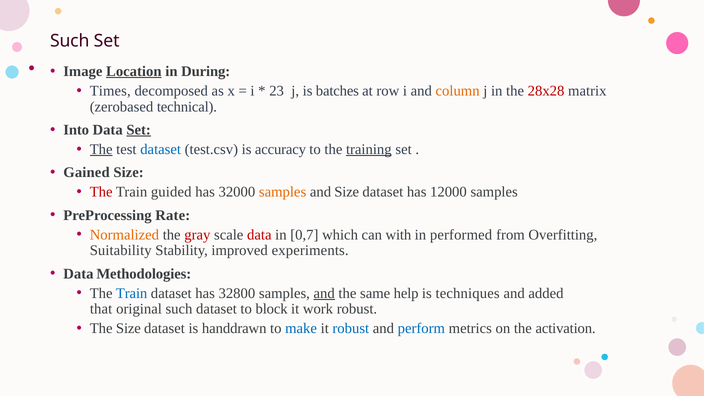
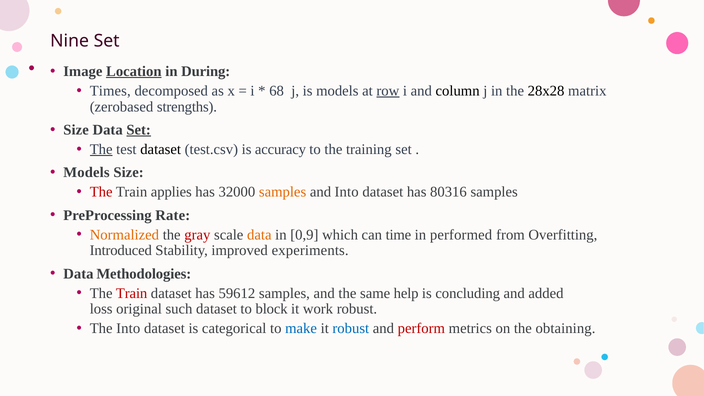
Such: Such -> Nine (70, 41)
23: 23 -> 68 (277, 91)
is batches: batches -> models (337, 91)
row underline: none -> present (388, 91)
column colour: orange -> black (458, 91)
28x28 colour: red -> black (546, 91)
technical: technical -> strengths (187, 107)
Into: Into -> Size (76, 130)
dataset colour: blue -> black (161, 149)
training underline: present -> none (369, 149)
Gained: Gained -> Models (87, 173)
guided: guided -> applies (171, 192)
and Size: Size -> Into (347, 192)
12000: 12000 -> 80316 (448, 192)
data colour: red -> orange (259, 235)
0,7: 0,7 -> 0,9 (304, 235)
with: with -> time (398, 235)
Suitability: Suitability -> Introduced (121, 251)
Train colour: blue -> red (132, 293)
32800: 32800 -> 59612 (237, 293)
and underline: present -> none (324, 293)
techniques: techniques -> concluding (468, 293)
that: that -> loss (101, 309)
The Size: Size -> Into (128, 329)
handdrawn: handdrawn -> categorical (234, 329)
perform colour: blue -> red (421, 329)
activation: activation -> obtaining (565, 329)
